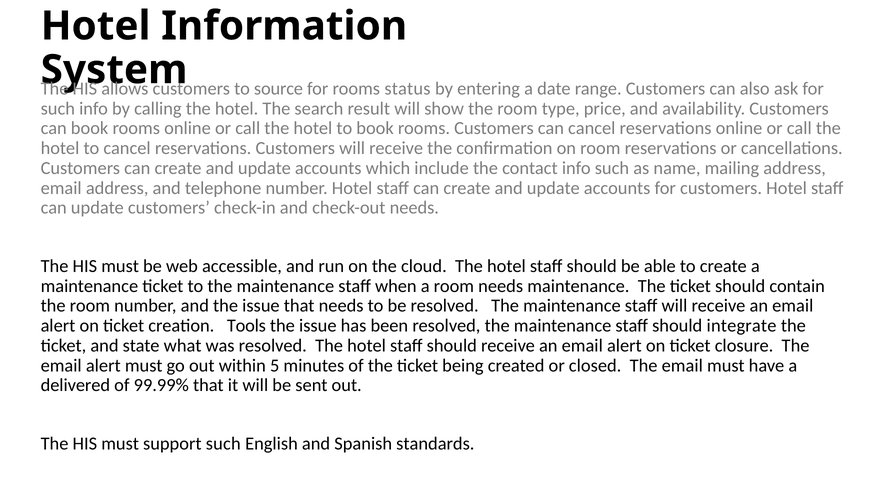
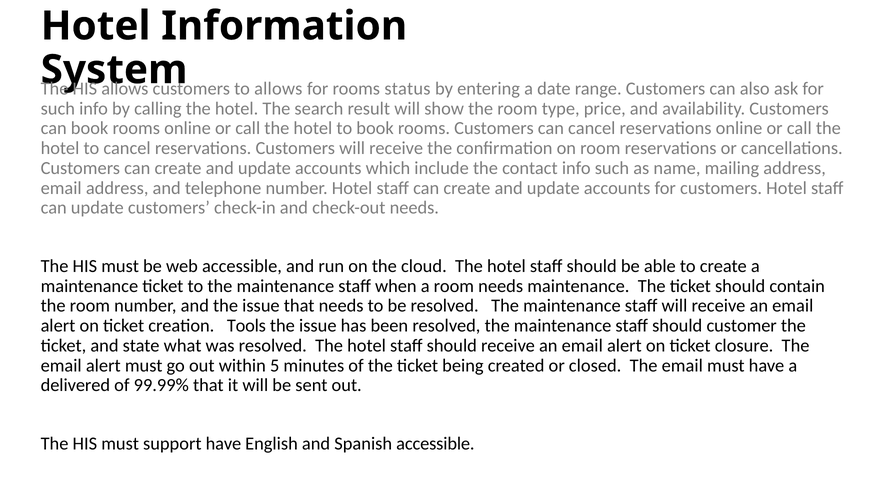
to source: source -> allows (278, 89)
integrate: integrate -> customer (742, 326)
support such: such -> have (223, 443)
Spanish standards: standards -> accessible (435, 443)
